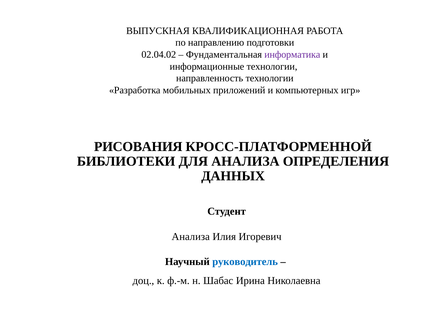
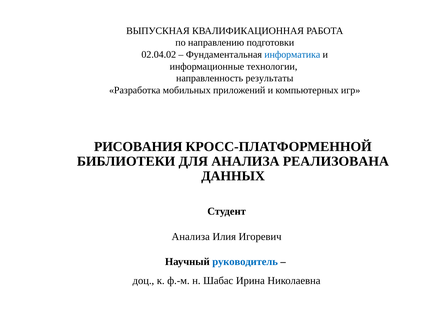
информатика colour: purple -> blue (292, 55)
направленность технологии: технологии -> результаты (269, 78)
ОПРЕДЕЛЕНИЯ: ОПРЕДЕЛЕНИЯ -> РЕАЛИЗОВАНА (336, 161)
